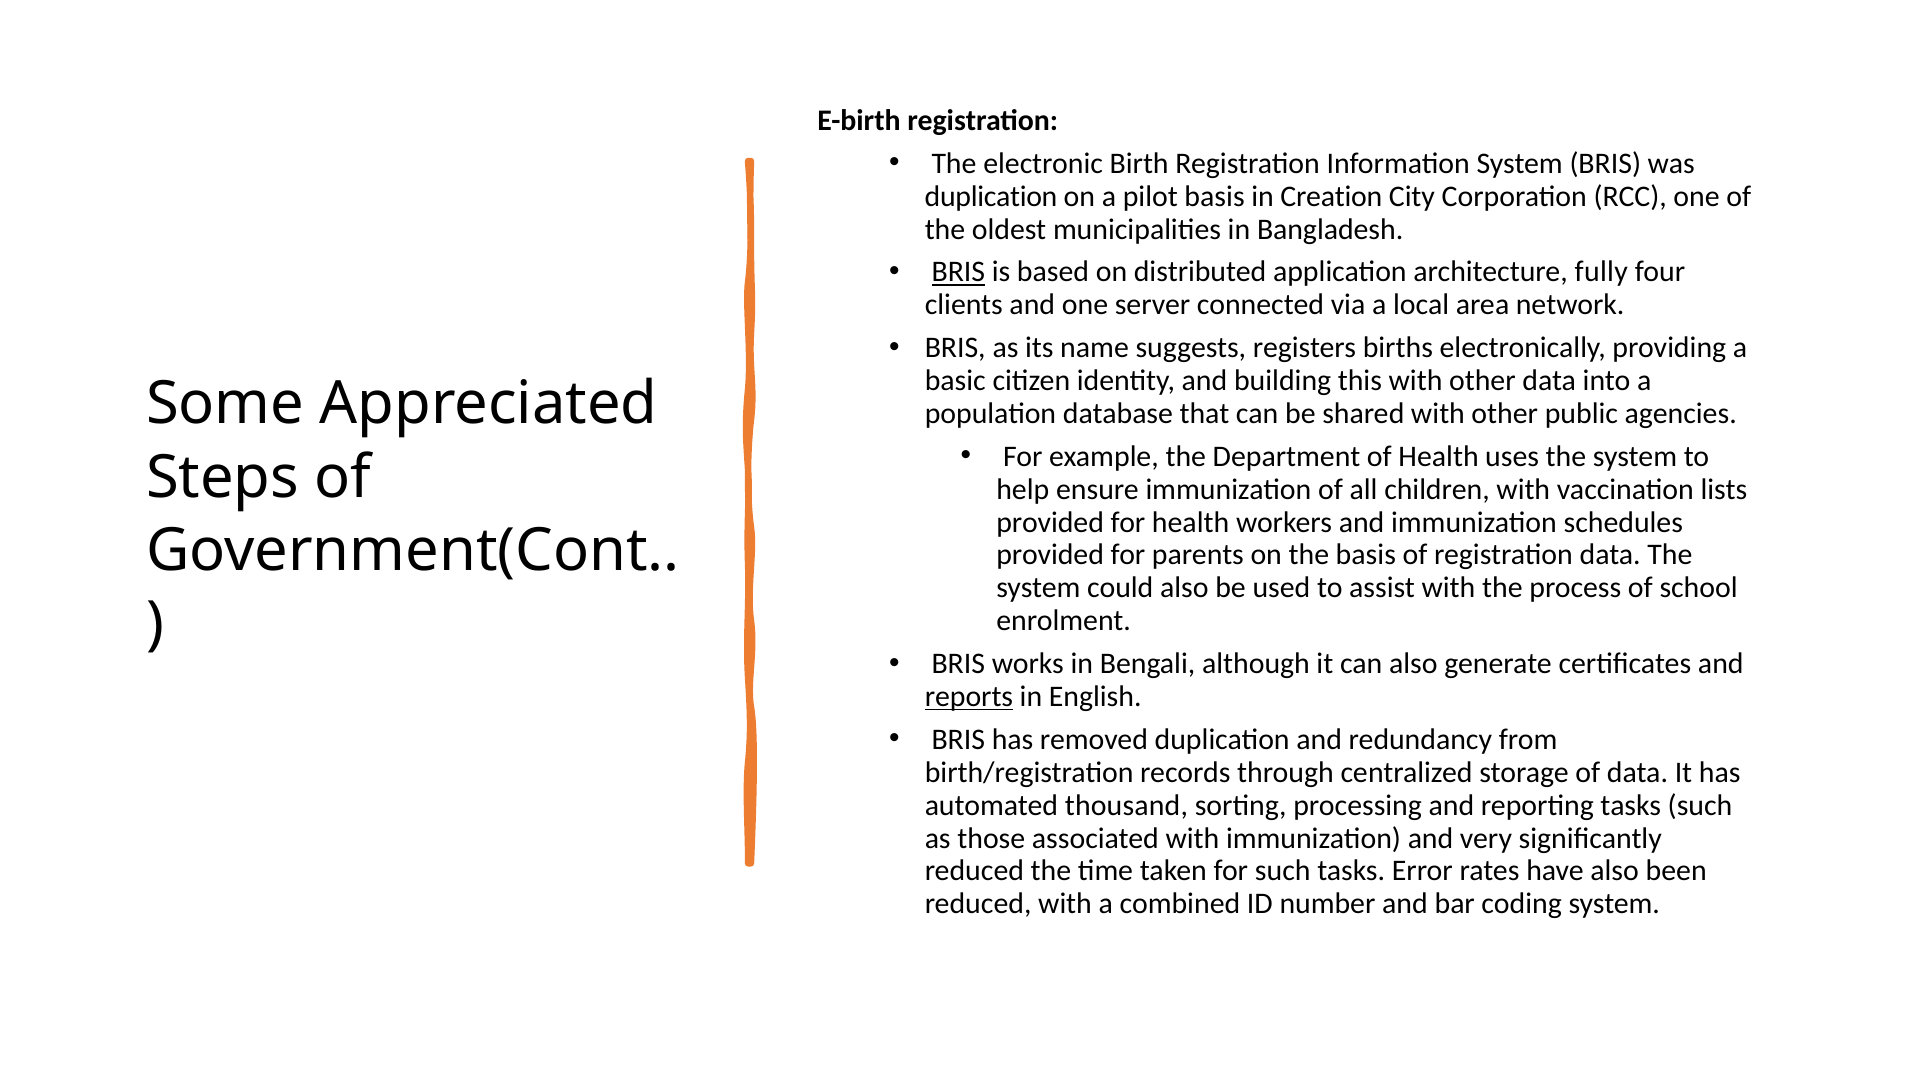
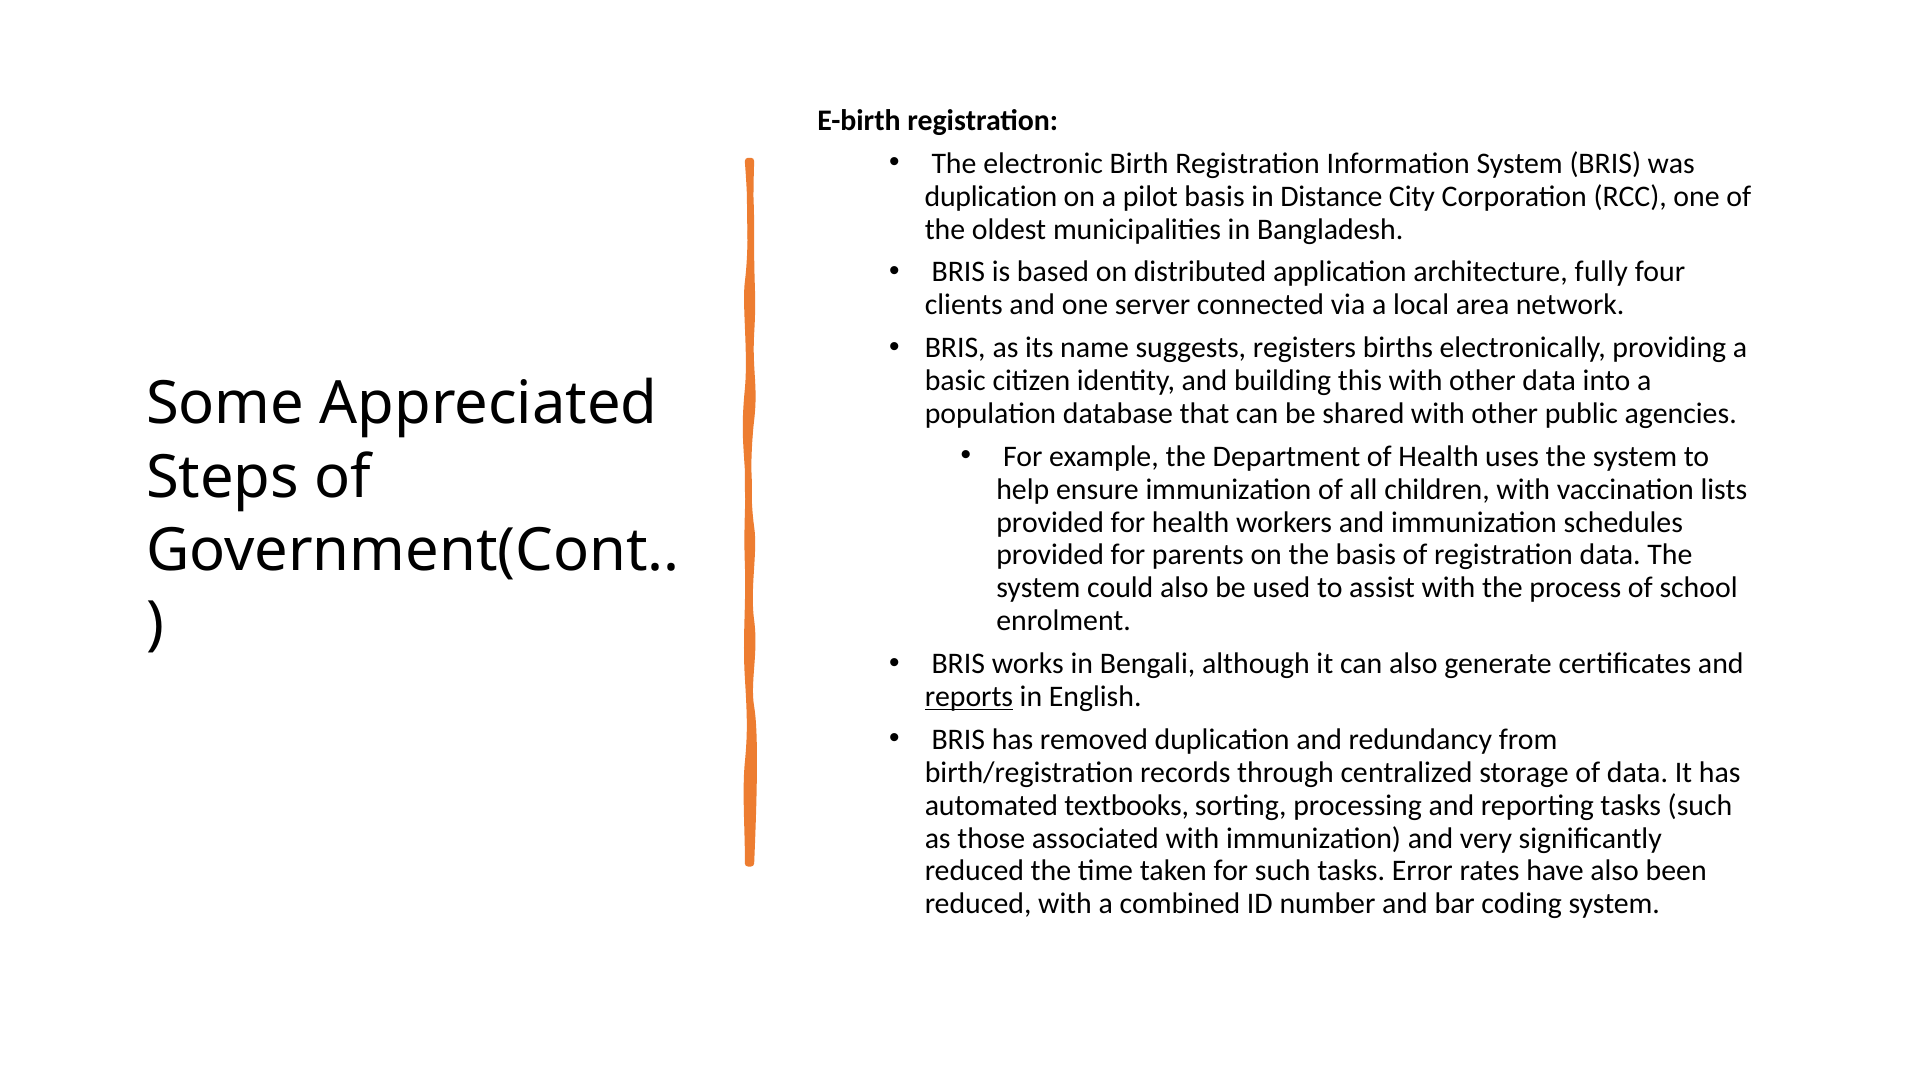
Creation: Creation -> Distance (1331, 196)
BRIS underline: present -> none (958, 272)
thousand: thousand -> textbooks (1127, 805)
